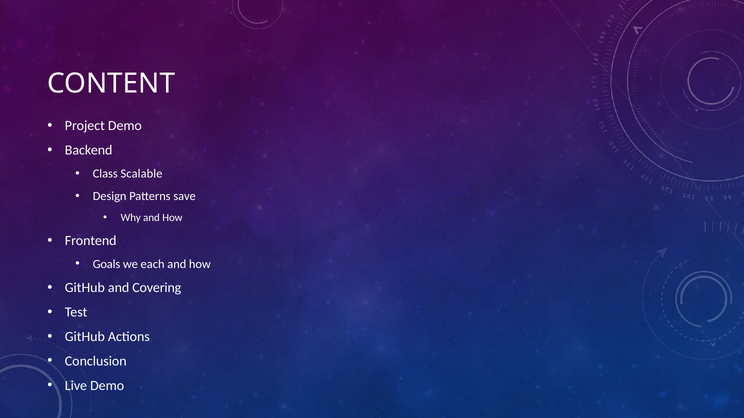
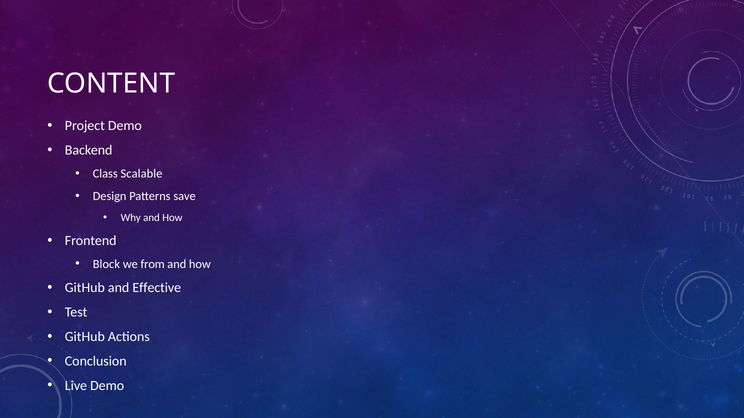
Goals: Goals -> Block (106, 264)
each: each -> from (153, 264)
Covering: Covering -> Effective (157, 288)
